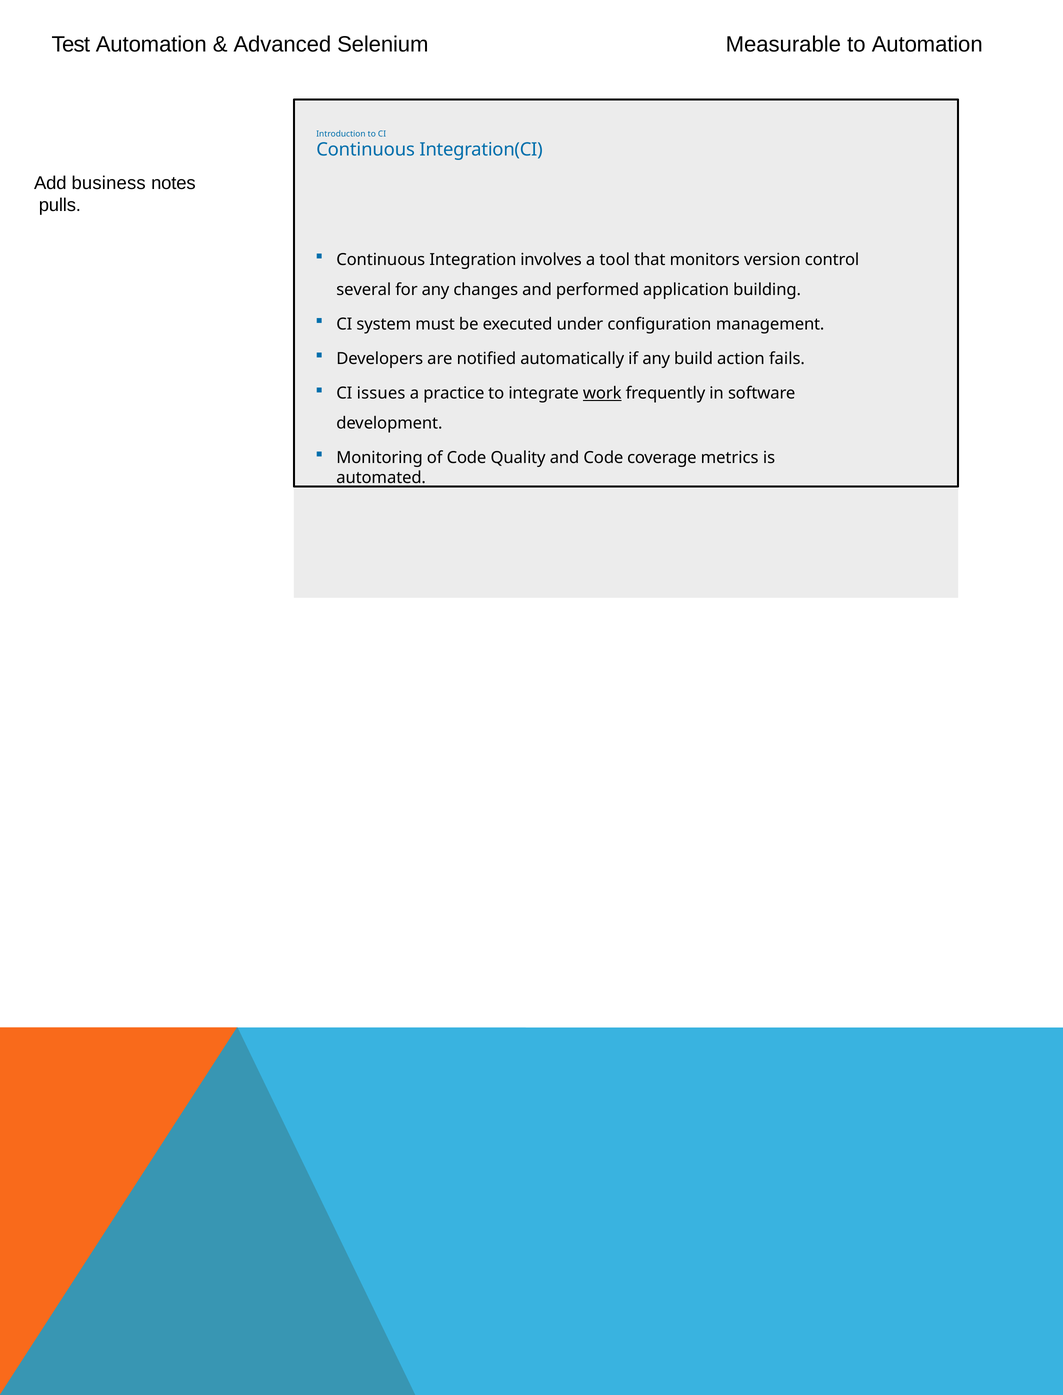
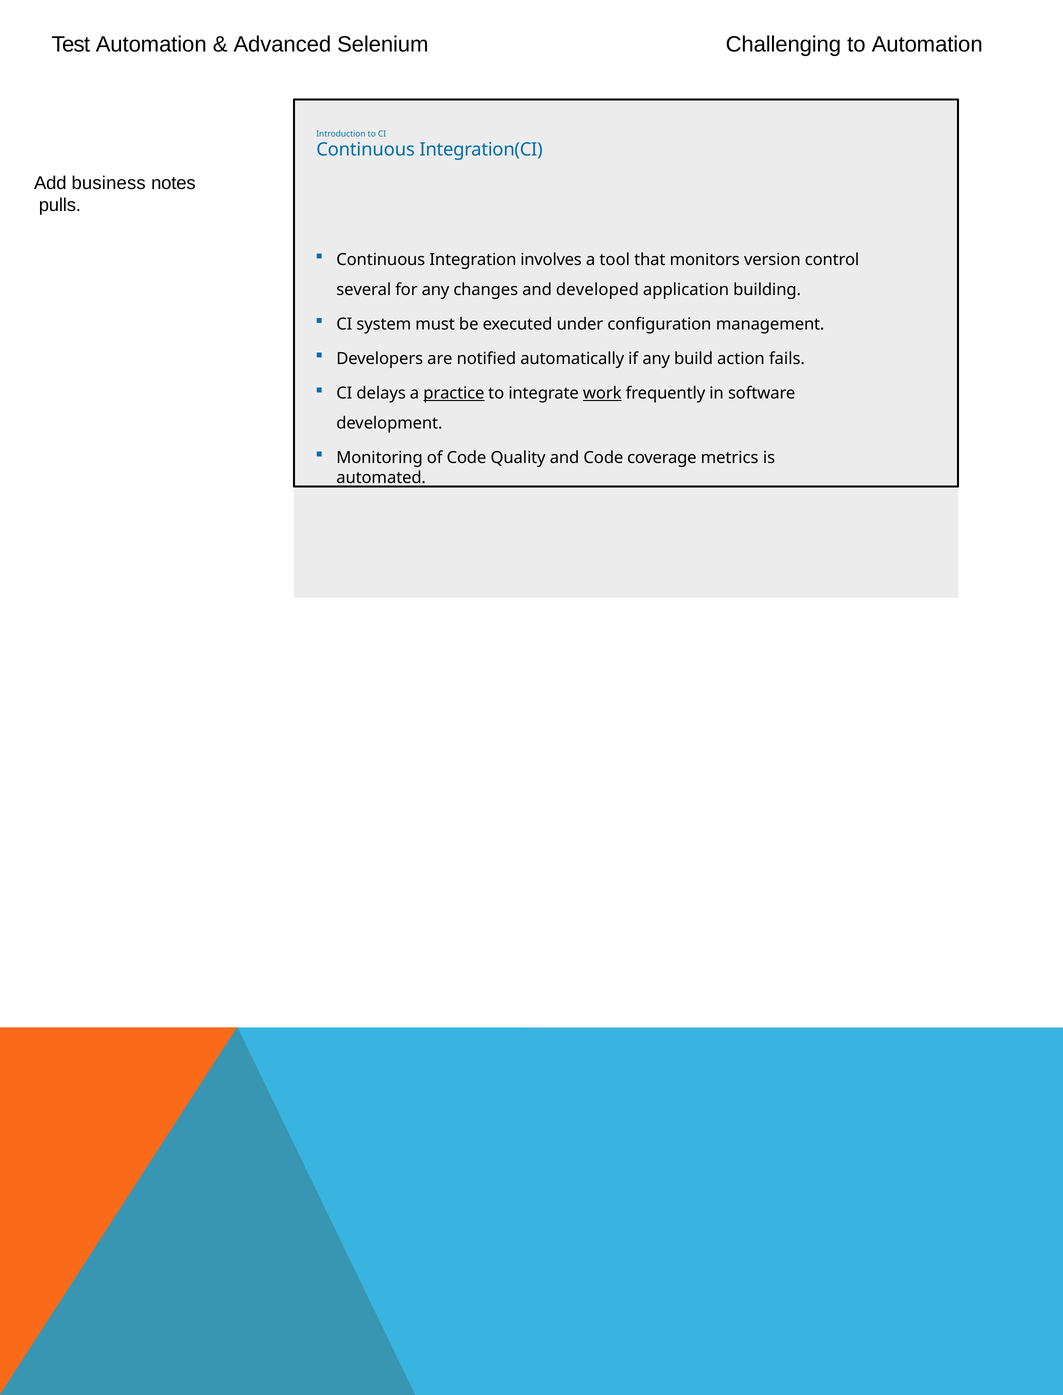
Measurable: Measurable -> Challenging (783, 45)
performed: performed -> developed (597, 290)
issues: issues -> delays (381, 393)
practice underline: none -> present (454, 393)
